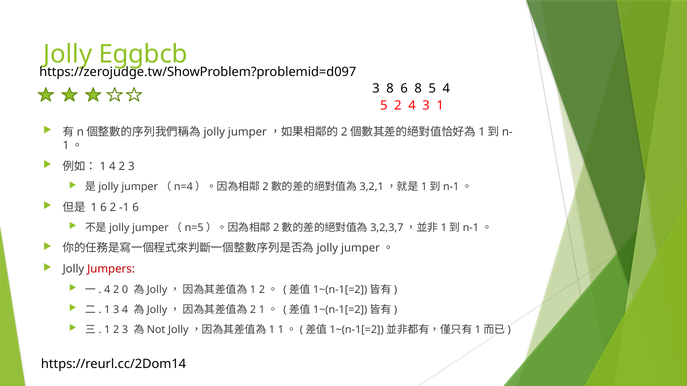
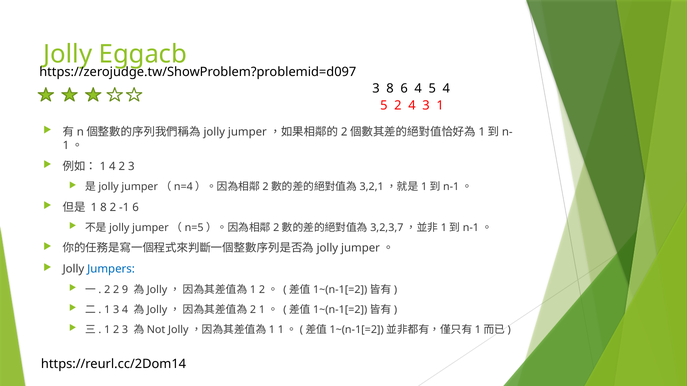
Eggbcb: Eggbcb -> Eggacb (143, 54)
6 8: 8 -> 4 (418, 88)
1 6: 6 -> 8 (103, 208)
Jumpers colour: red -> blue (111, 269)
4: 4 -> 2 (107, 290)
0: 0 -> 9 (125, 290)
